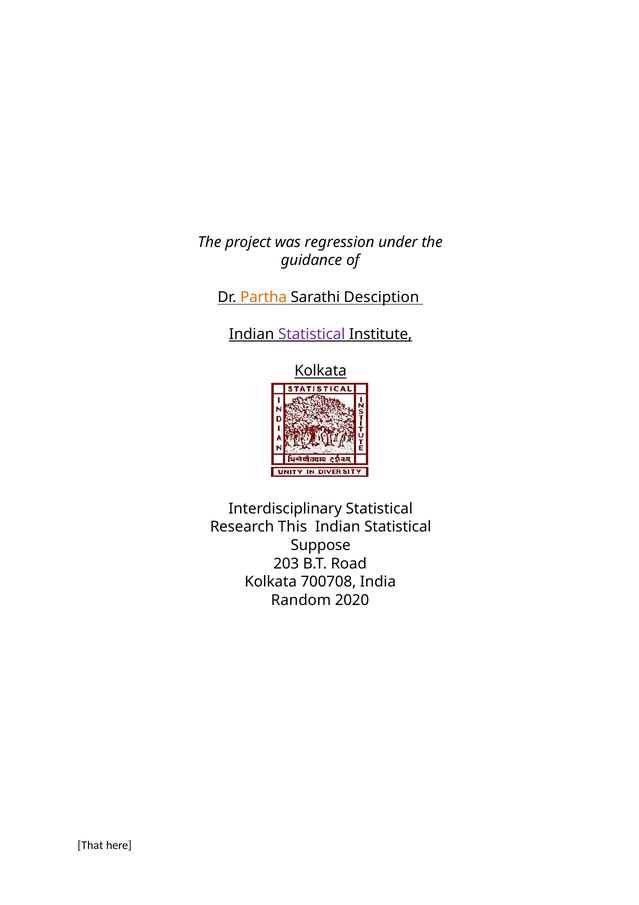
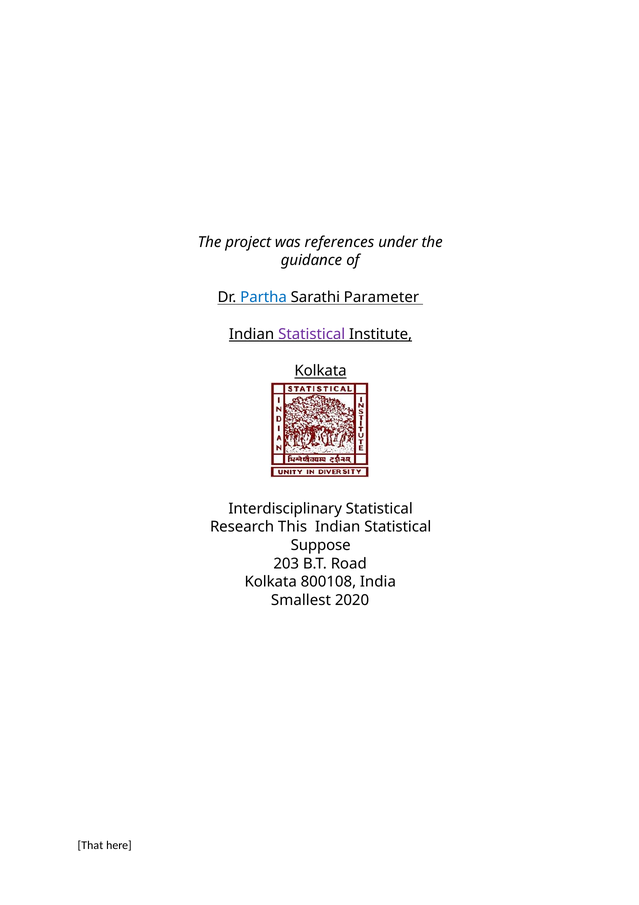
regression: regression -> references (339, 242)
Partha colour: orange -> blue (264, 297)
Desciption: Desciption -> Parameter (381, 297)
700708: 700708 -> 800108 (328, 581)
Random: Random -> Smallest (301, 600)
